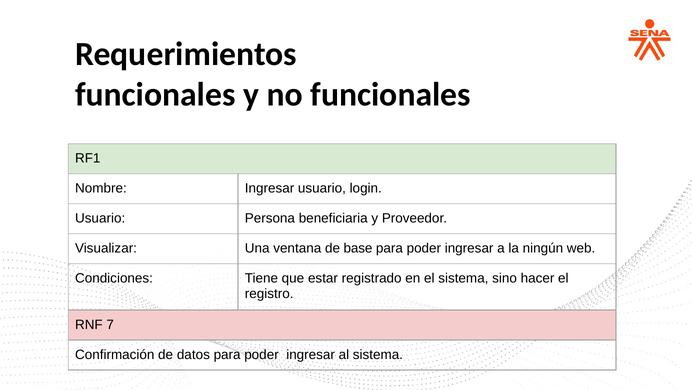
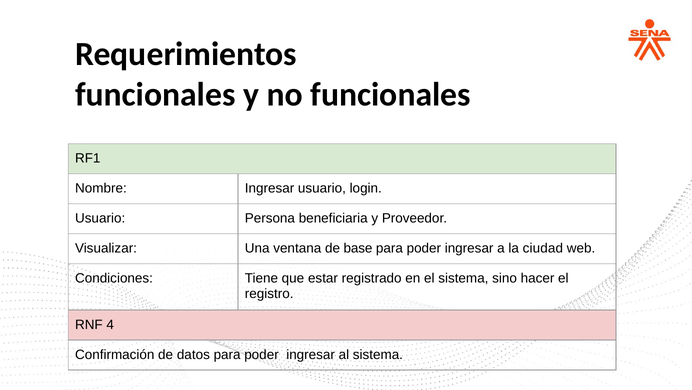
ningún: ningún -> ciudad (543, 248)
7: 7 -> 4 (110, 324)
